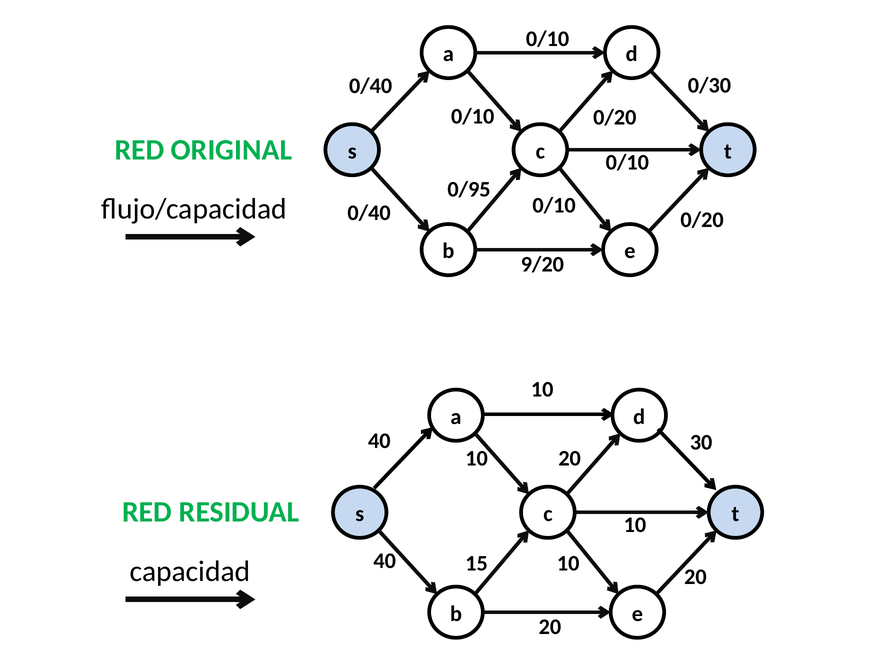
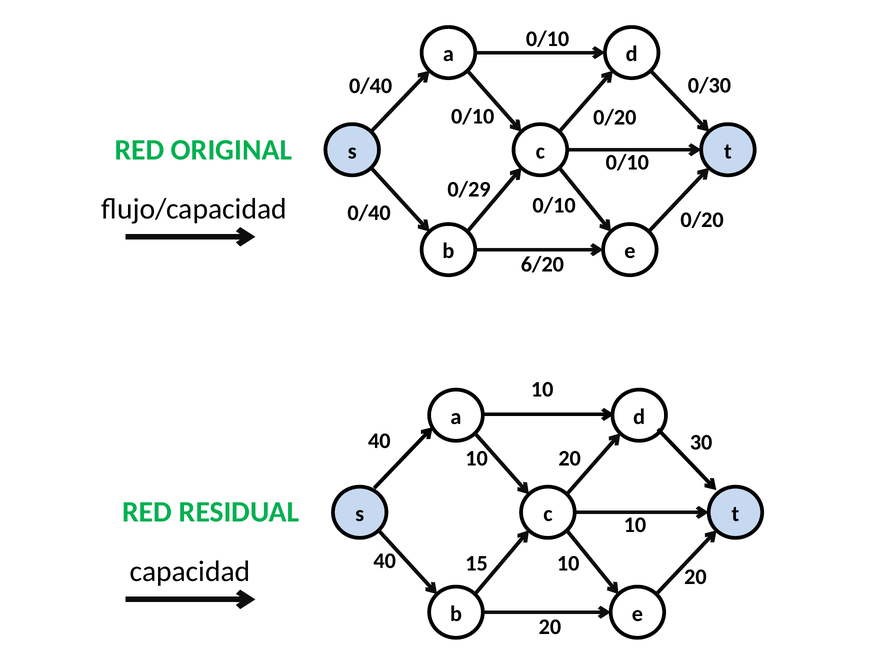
0/95: 0/95 -> 0/29 (469, 189)
9/20: 9/20 -> 6/20 (542, 265)
